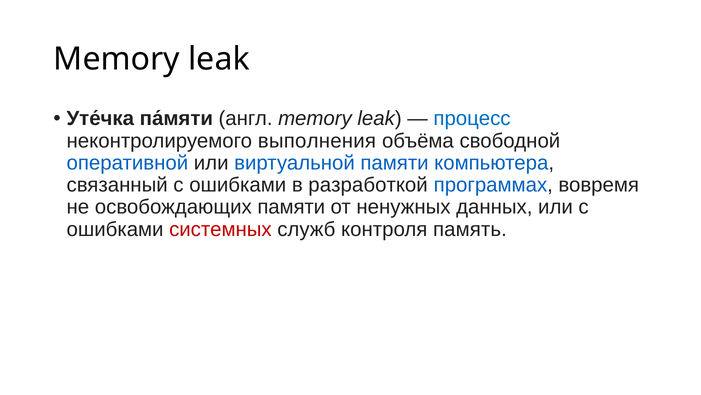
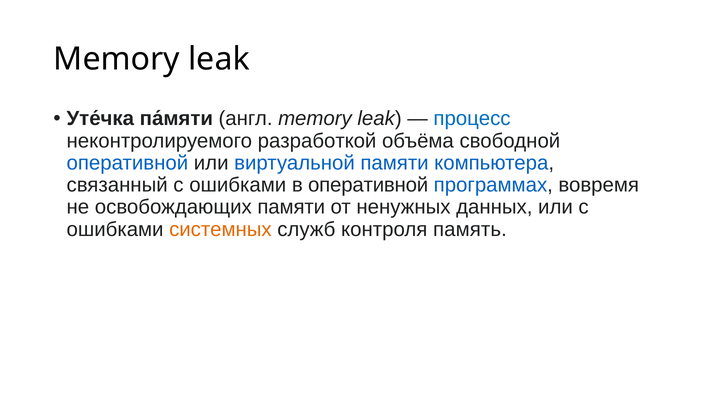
выполнения: выполнения -> разработкой (317, 141)
в разработкой: разработкой -> оперативной (368, 185)
системных colour: red -> orange (220, 229)
